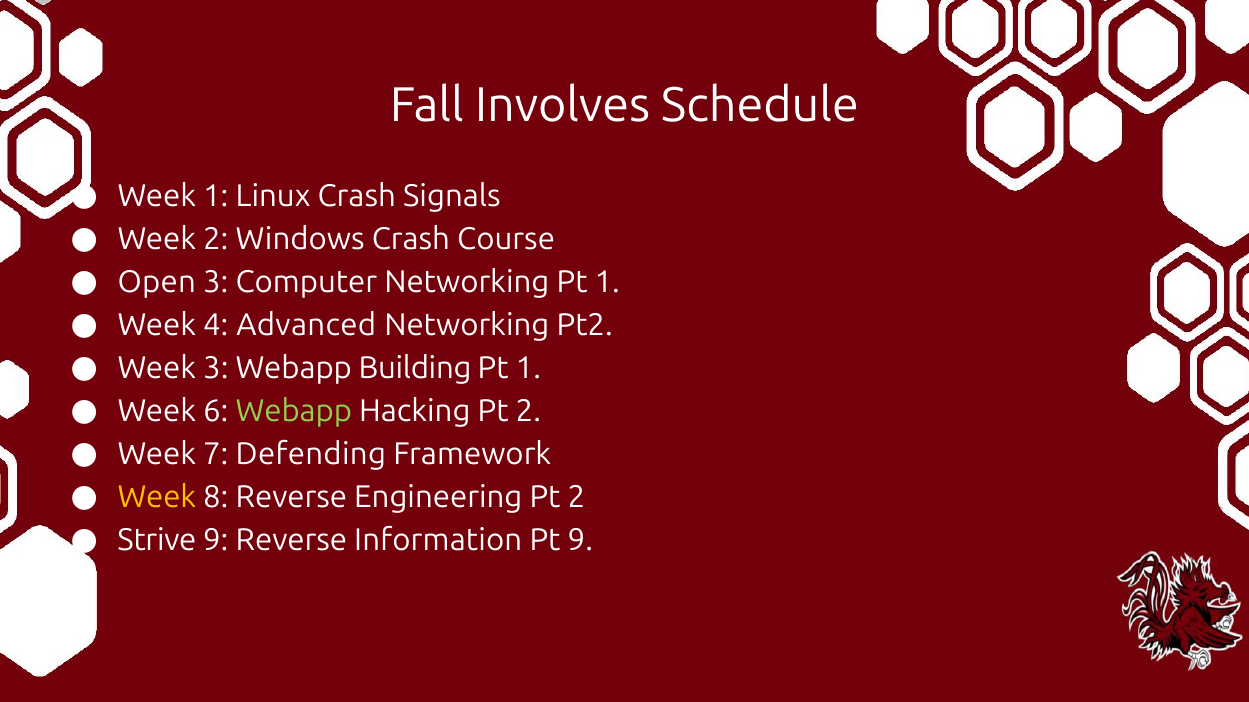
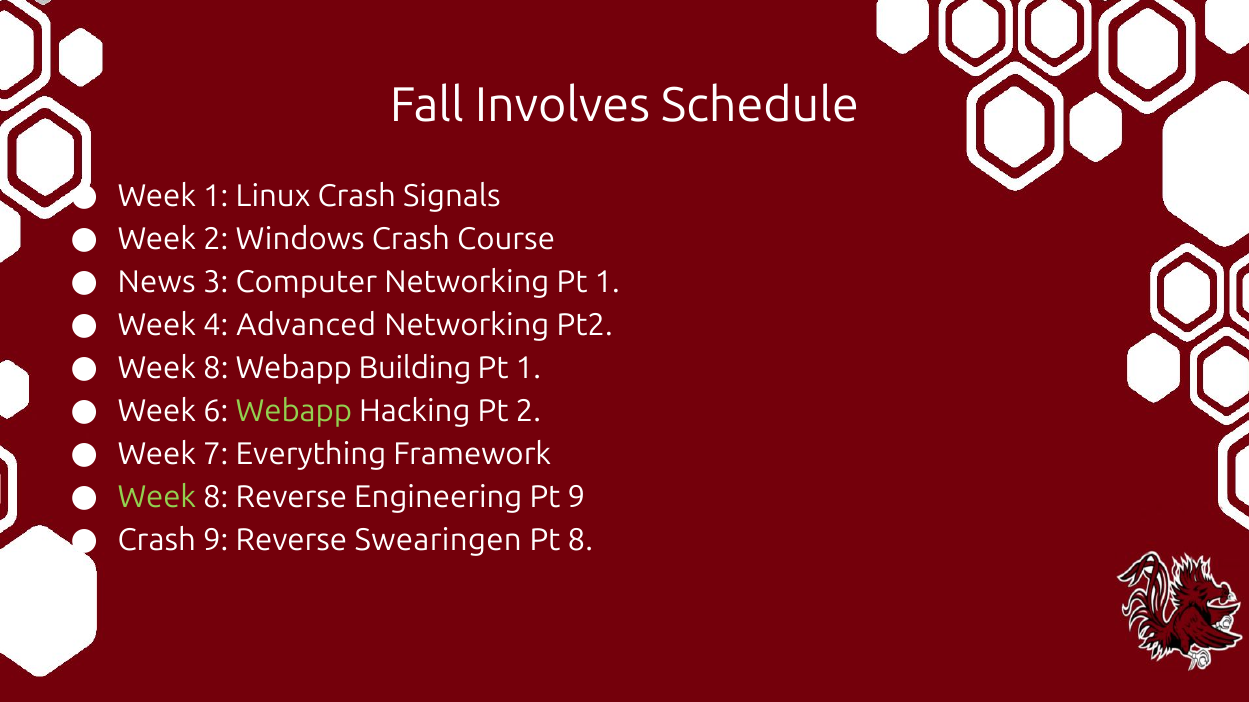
Open: Open -> News (157, 283)
3: 3 -> 8 (216, 369)
Defending: Defending -> Everything (311, 455)
Week colour: yellow -> light green (157, 498)
Engineering Pt 2: 2 -> 9 (577, 498)
Strive: Strive -> Crash (157, 541)
Information: Information -> Swearingen (438, 541)
Pt 9: 9 -> 8 (580, 541)
